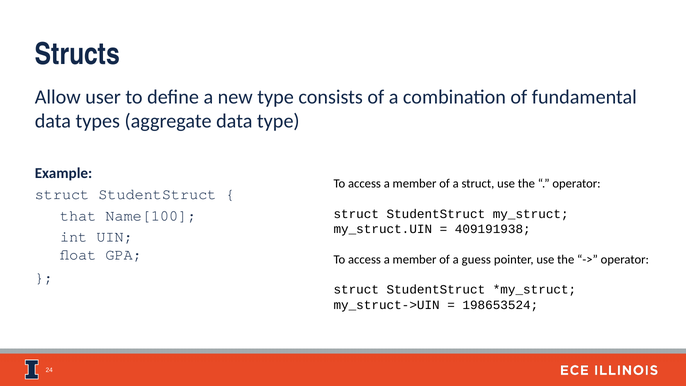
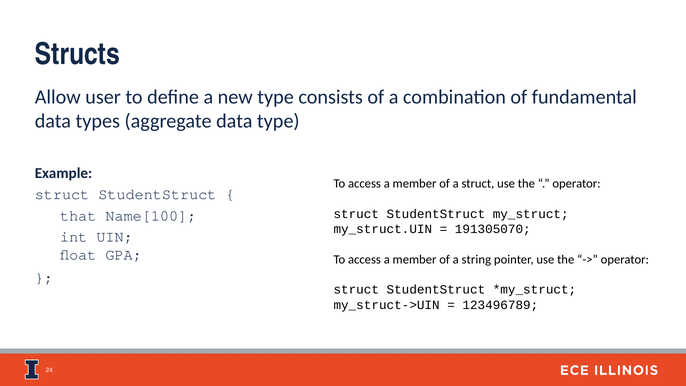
409191938: 409191938 -> 191305070 (493, 229)
guess: guess -> string (476, 259)
198653524: 198653524 -> 123496789 (500, 305)
